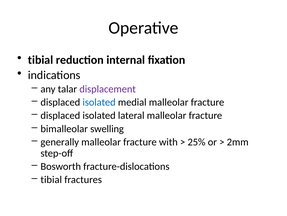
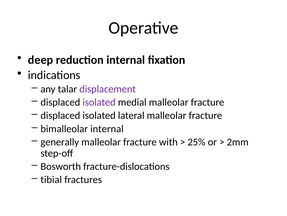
tibial: tibial -> deep (41, 60)
isolated colour: blue -> purple (99, 102)
bimalleolar swelling: swelling -> internal (107, 128)
